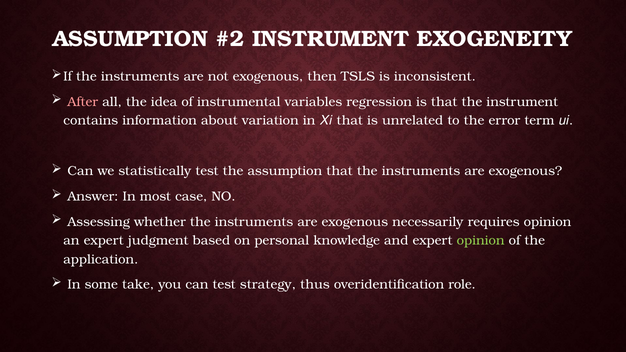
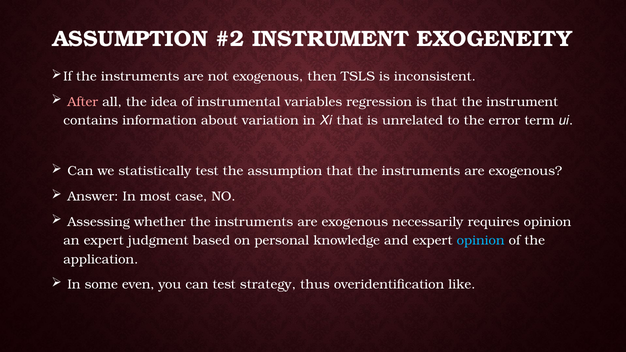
opinion colour: light green -> light blue (481, 241)
take: take -> even (138, 285)
role: role -> like (462, 285)
